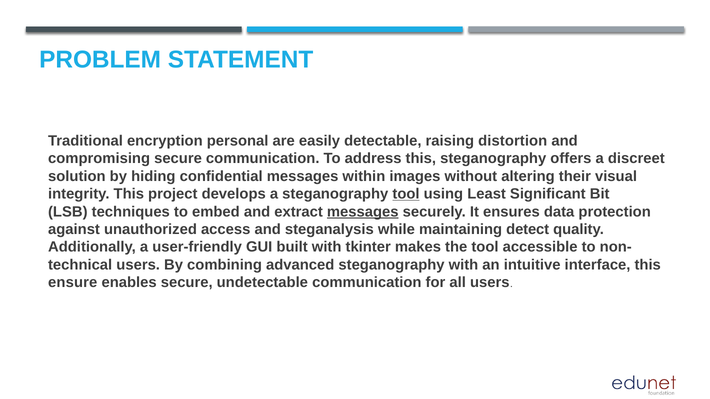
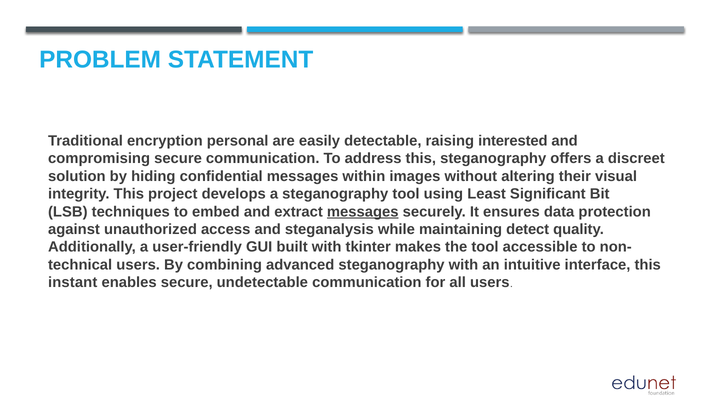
distortion: distortion -> interested (513, 141)
tool underline: present -> none (406, 194)
ensure: ensure -> instant (73, 283)
